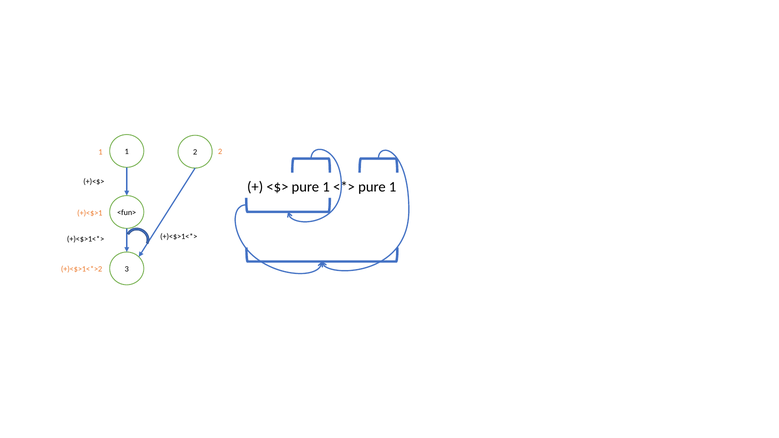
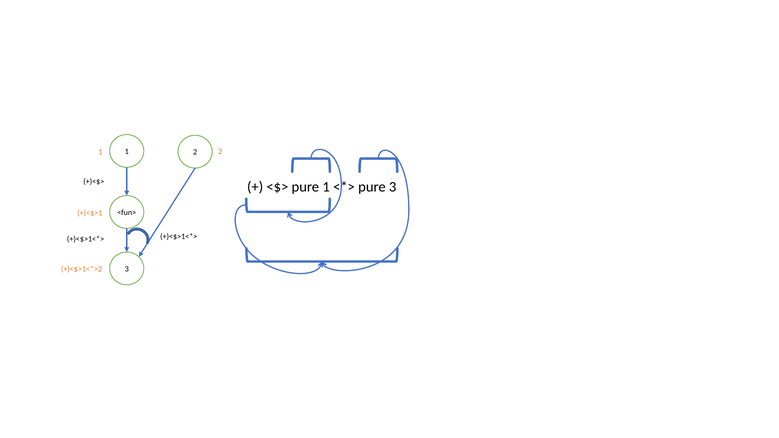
1: 1 -> 3 (393, 187)
